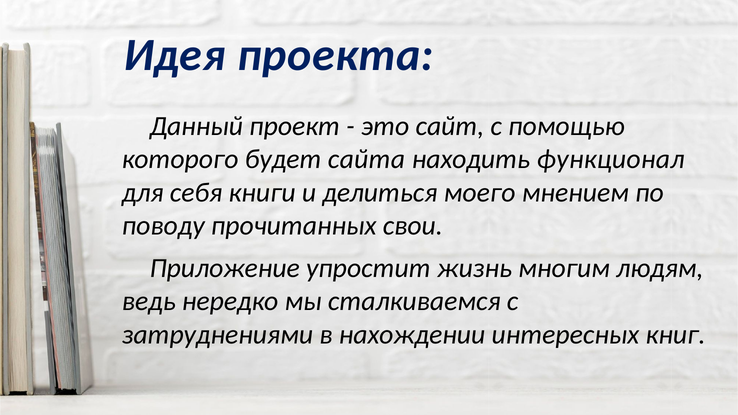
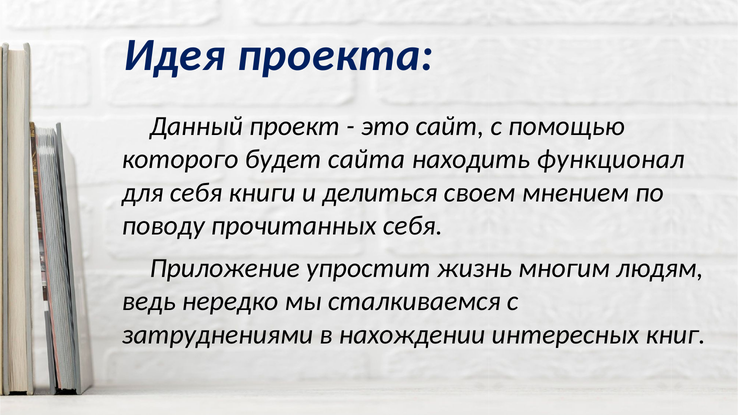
моего: моего -> своем (480, 193)
прочитанных свои: свои -> себя (413, 226)
